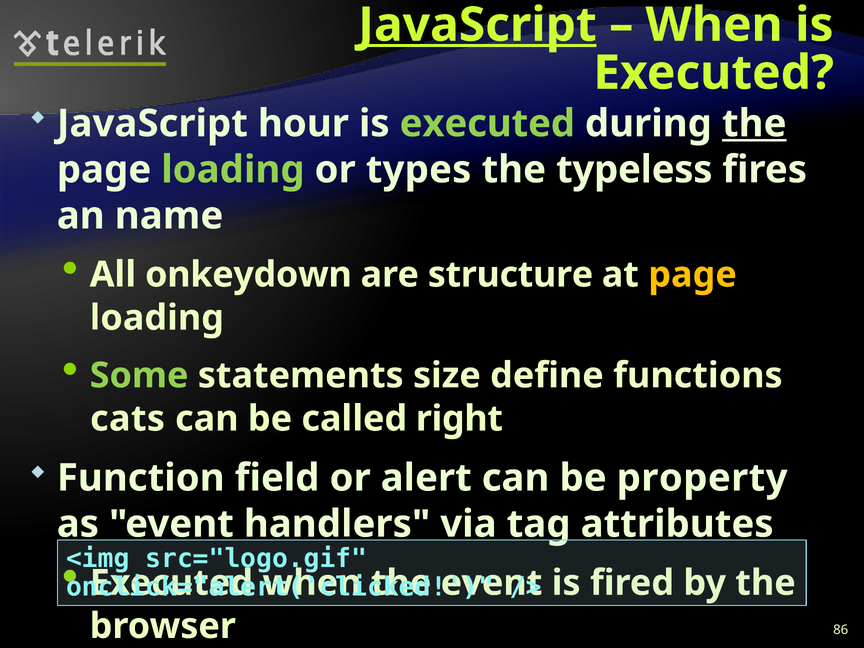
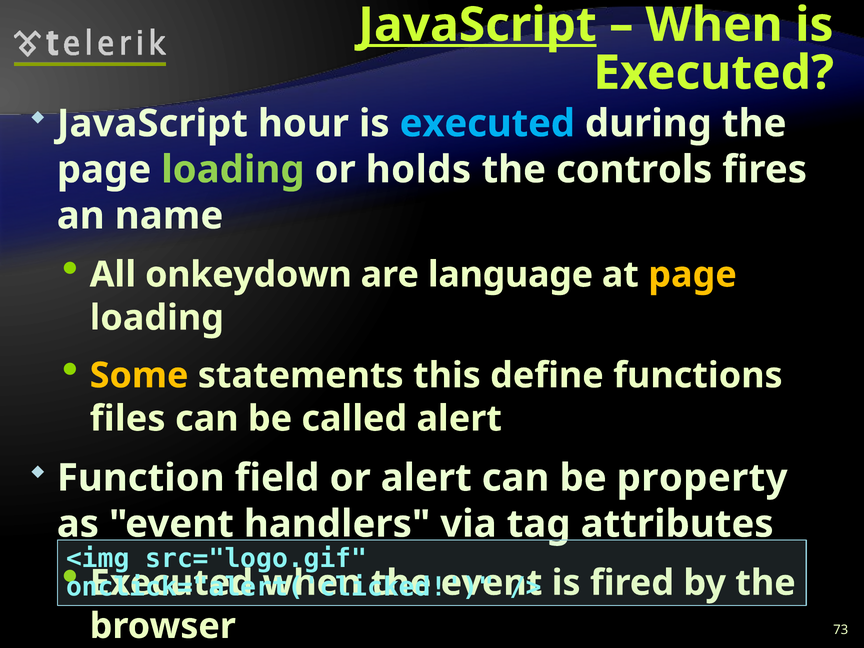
executed colour: light green -> light blue (487, 124)
the underline: present -> none (754, 124)
types: types -> holds (418, 170)
typeless: typeless -> controls (634, 170)
structure: structure -> language (511, 275)
Some colour: light green -> yellow (139, 375)
size: size -> this (447, 375)
cats: cats -> files (128, 419)
called right: right -> alert (459, 419)
86: 86 -> 73 (841, 630)
